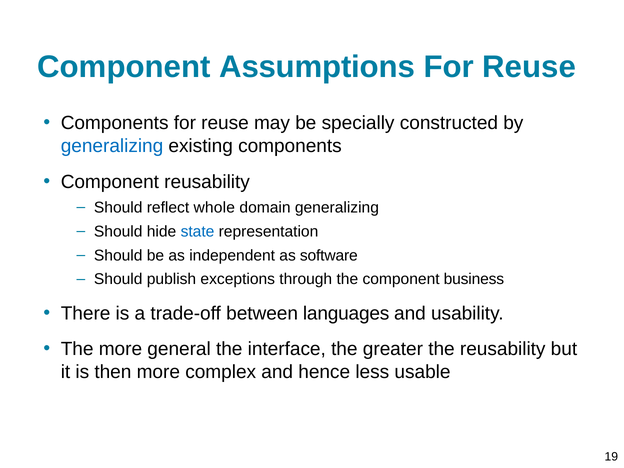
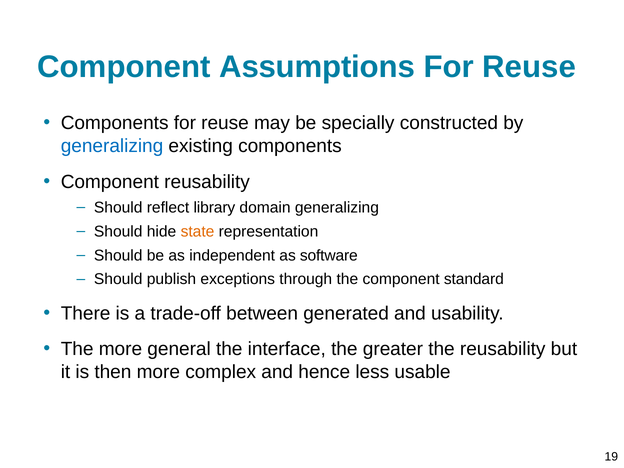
whole: whole -> library (214, 208)
state colour: blue -> orange (198, 231)
business: business -> standard (474, 279)
languages: languages -> generated (346, 313)
